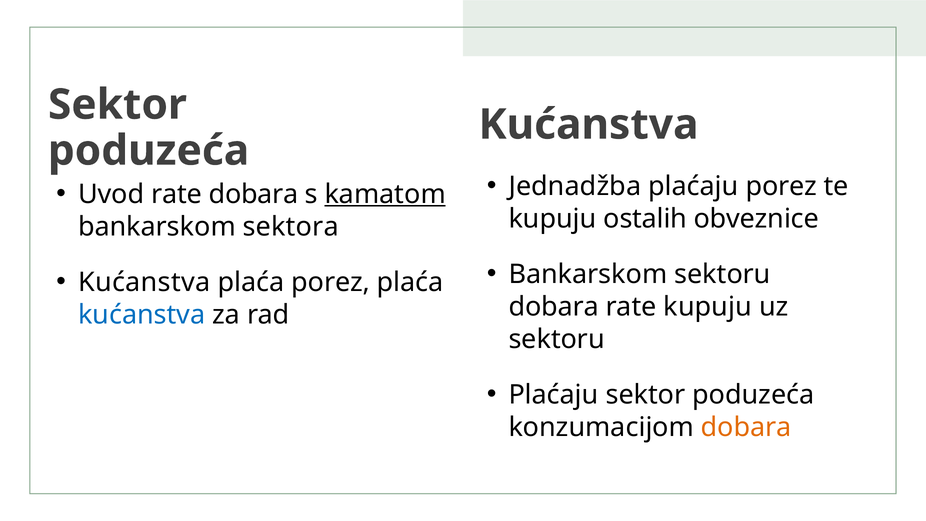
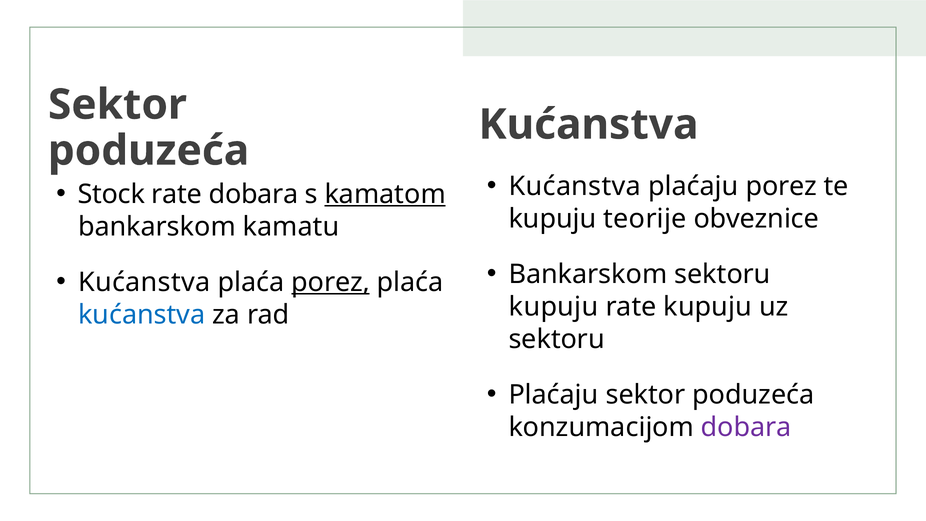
Jednadžba: Jednadžba -> Kućanstva (575, 186)
Uvod: Uvod -> Stock (111, 194)
ostalih: ostalih -> teorije (645, 219)
sektora: sektora -> kamatu (291, 227)
porez underline: none -> present (331, 282)
dobara: dobara -> kupuju (554, 307)
dobara colour: orange -> purple (746, 427)
